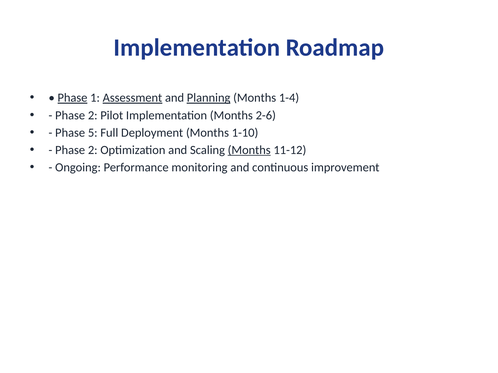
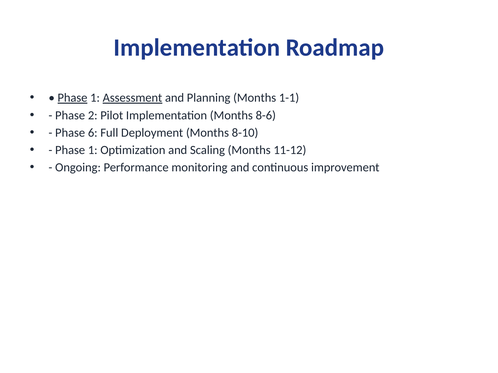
Planning underline: present -> none (209, 98)
1-4: 1-4 -> 1-1 (289, 98)
2-6: 2-6 -> 8-6 (266, 115)
5: 5 -> 6 (93, 133)
1-10: 1-10 -> 8-10 (245, 133)
2: 2 -> 1 (93, 150)
Months underline: present -> none (249, 150)
